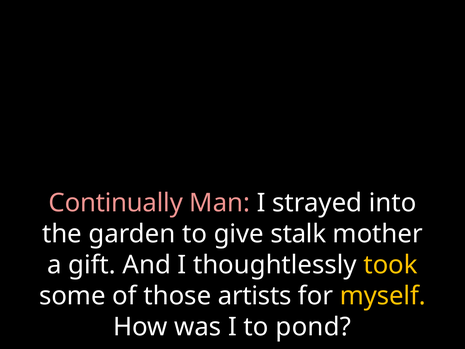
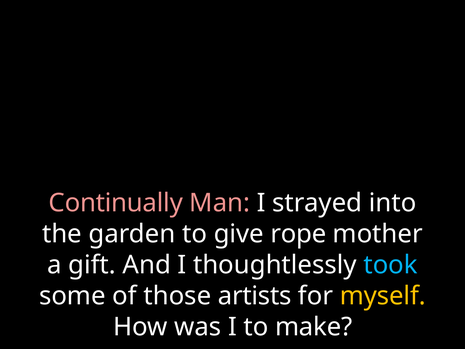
stalk: stalk -> rope (298, 234)
took colour: yellow -> light blue (391, 265)
pond: pond -> make (314, 327)
